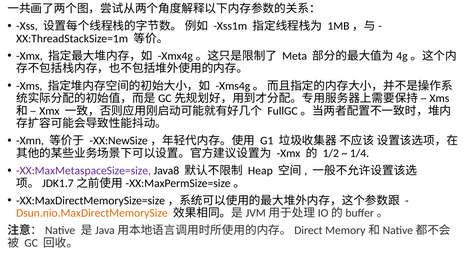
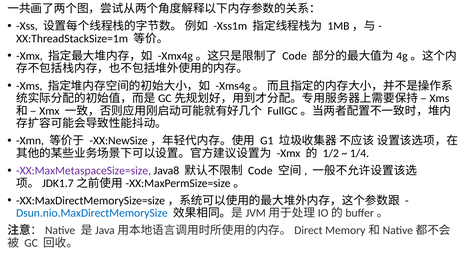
Meta: Meta -> Code (295, 56)
Heap: Heap -> Code (260, 171)
Dsun.nio.MaxDirectMemorySize colour: orange -> blue (92, 213)
